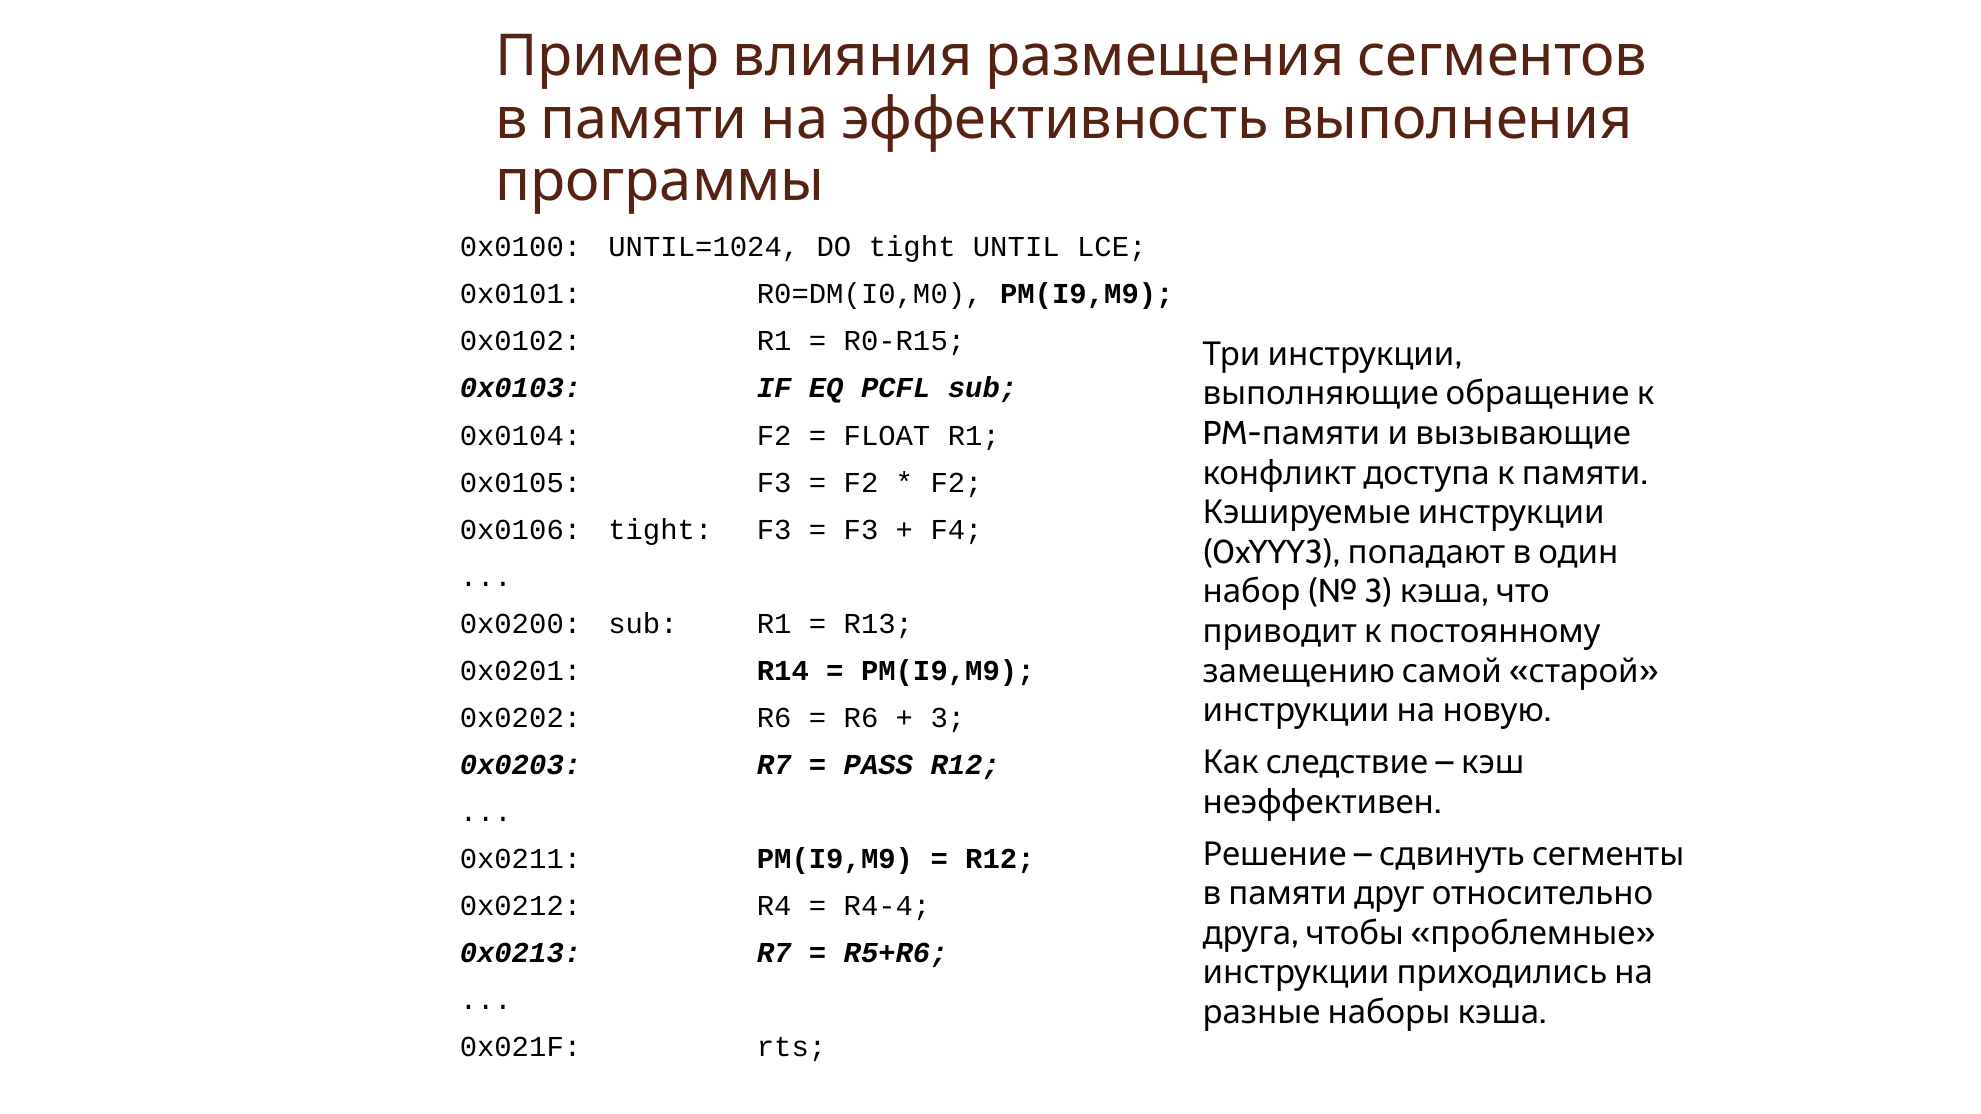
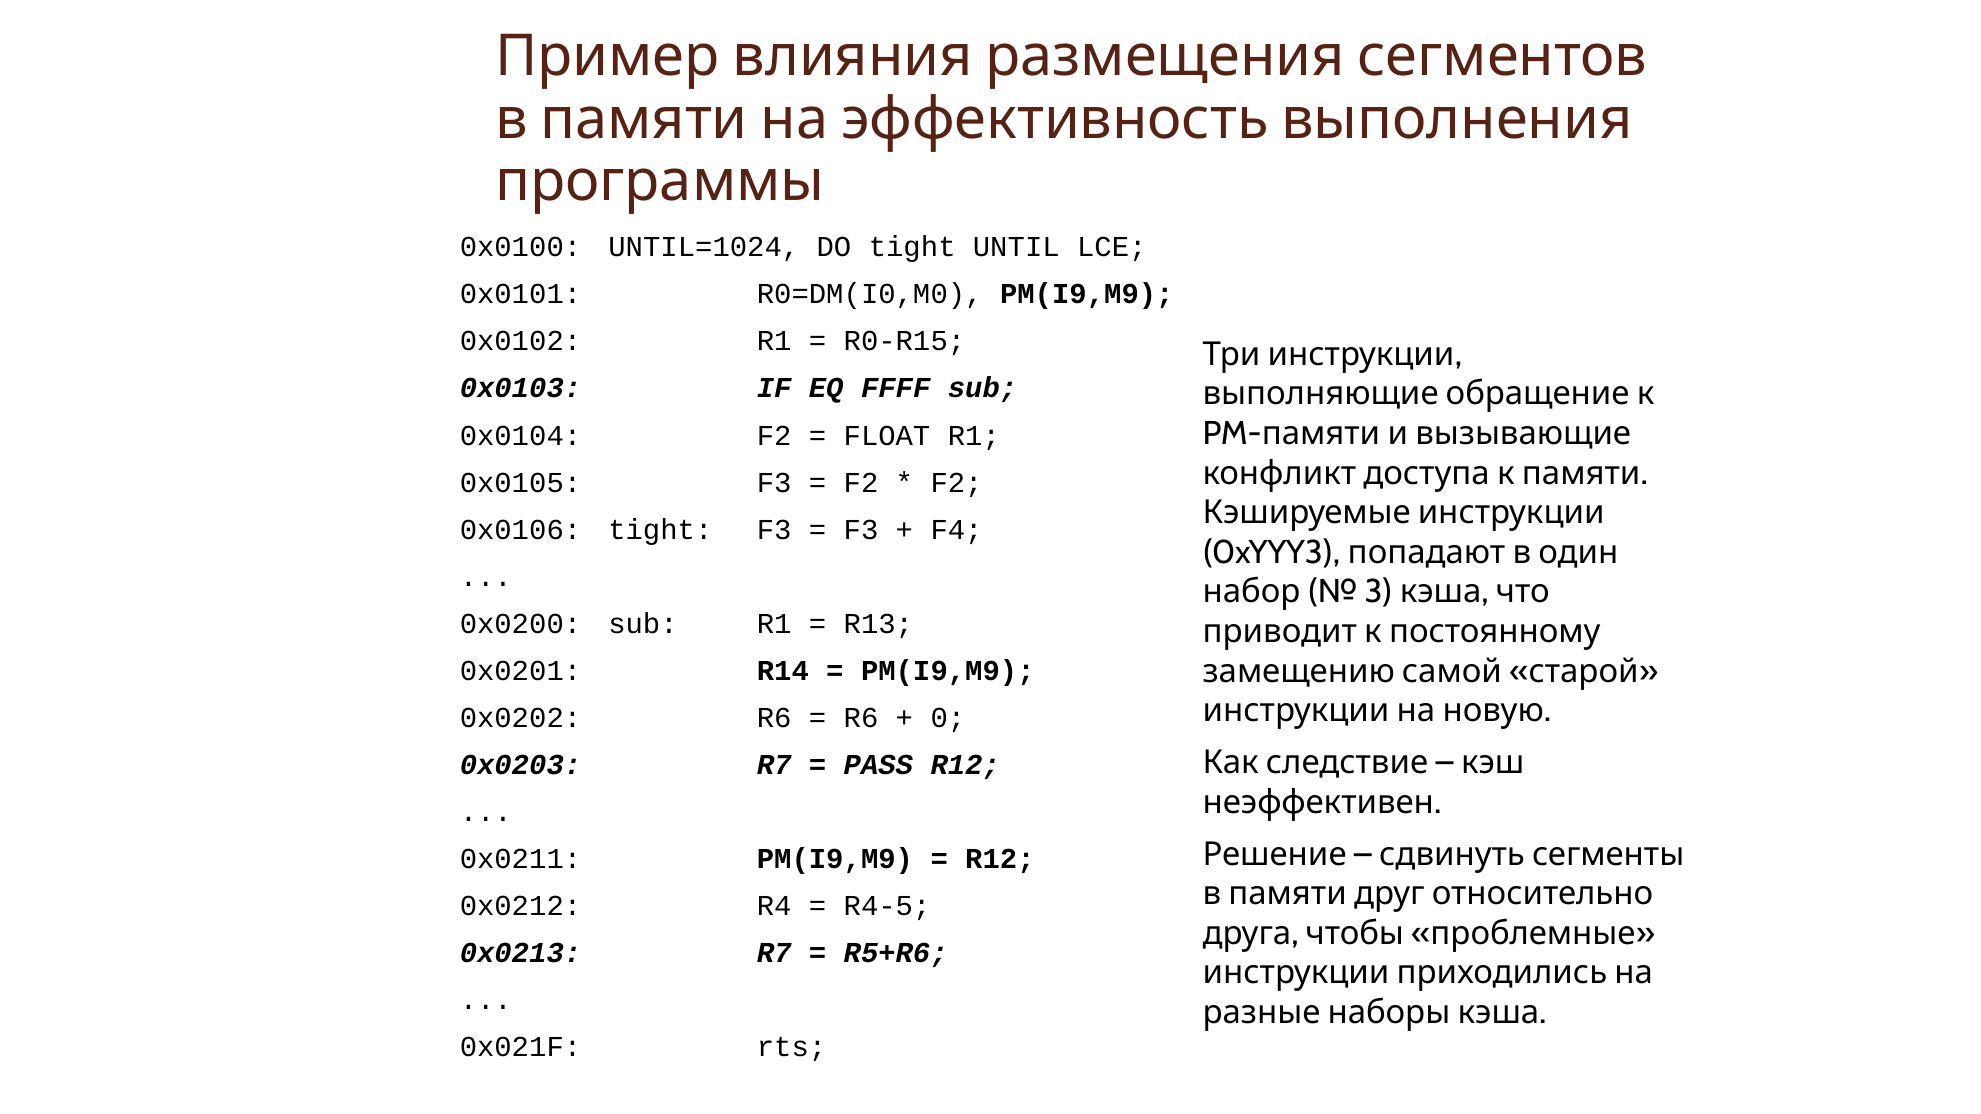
PCFL: PCFL -> FFFF (896, 389)
3: 3 -> 0 (948, 718)
R4-4: R4-4 -> R4-5 (887, 906)
